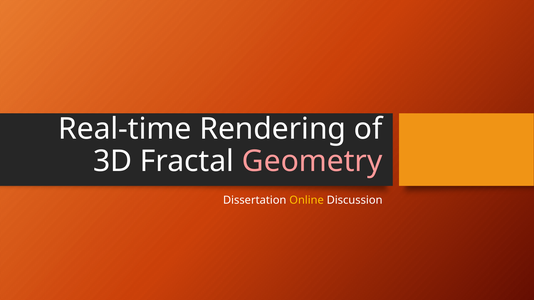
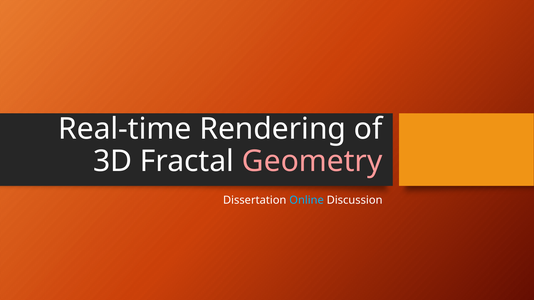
Online colour: yellow -> light blue (307, 200)
